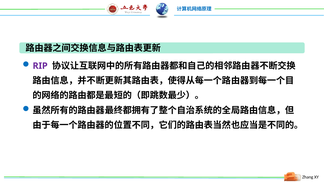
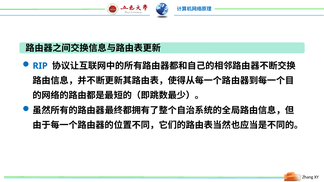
RIP colour: purple -> blue (40, 66)
